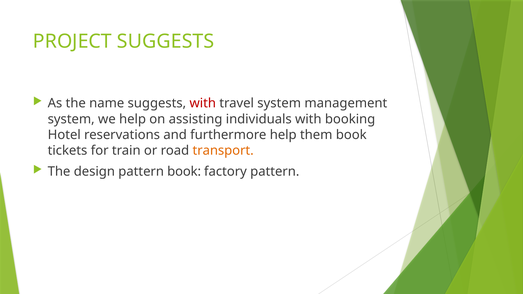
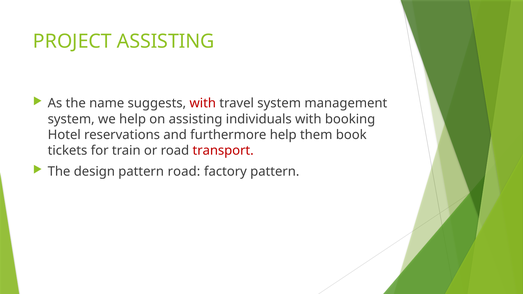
PROJECT SUGGESTS: SUGGESTS -> ASSISTING (166, 41)
transport colour: orange -> red (223, 150)
pattern book: book -> road (184, 172)
